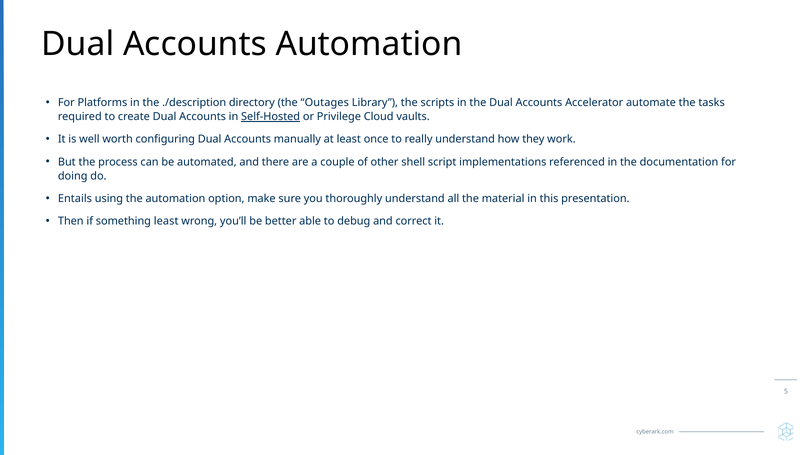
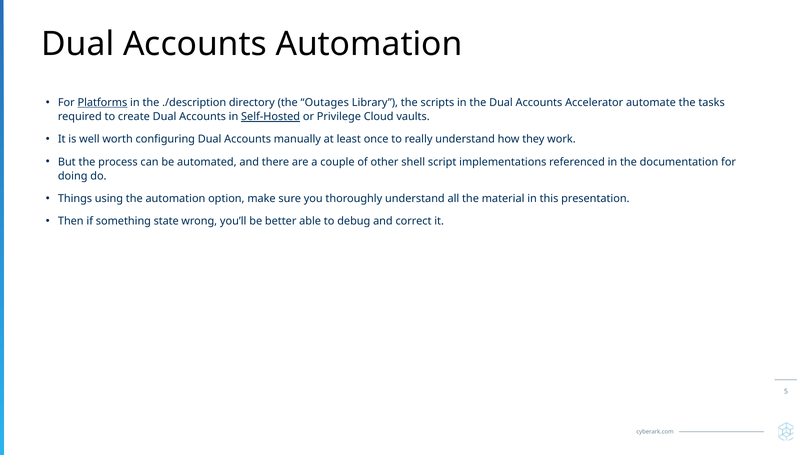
Platforms underline: none -> present (102, 102)
Entails: Entails -> Things (75, 198)
something least: least -> state (166, 221)
